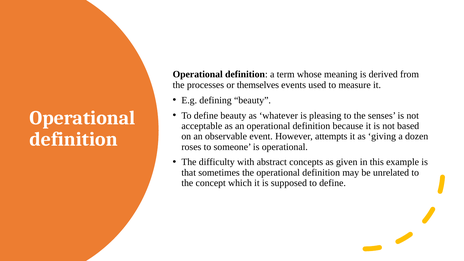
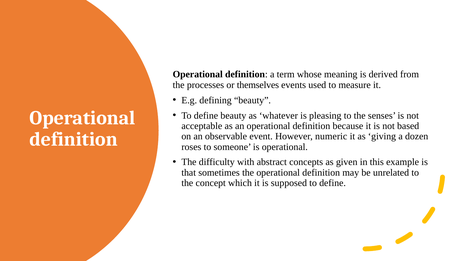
attempts: attempts -> numeric (331, 136)
